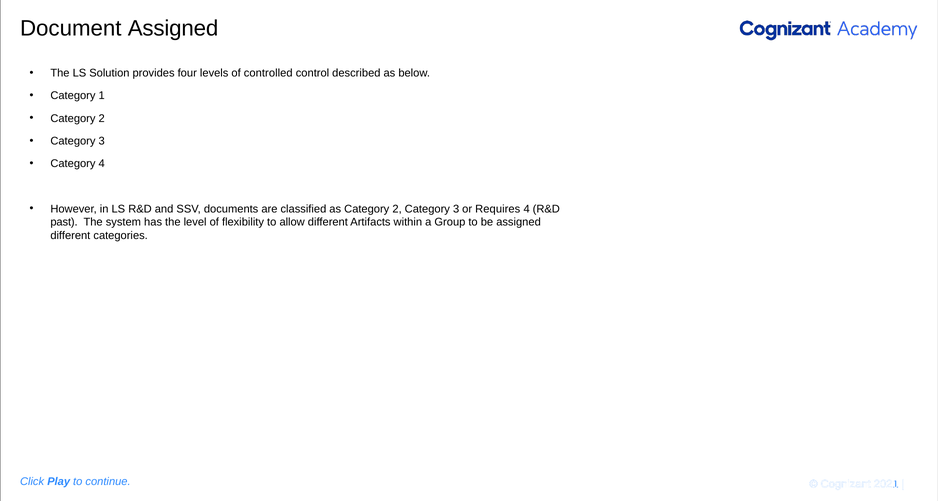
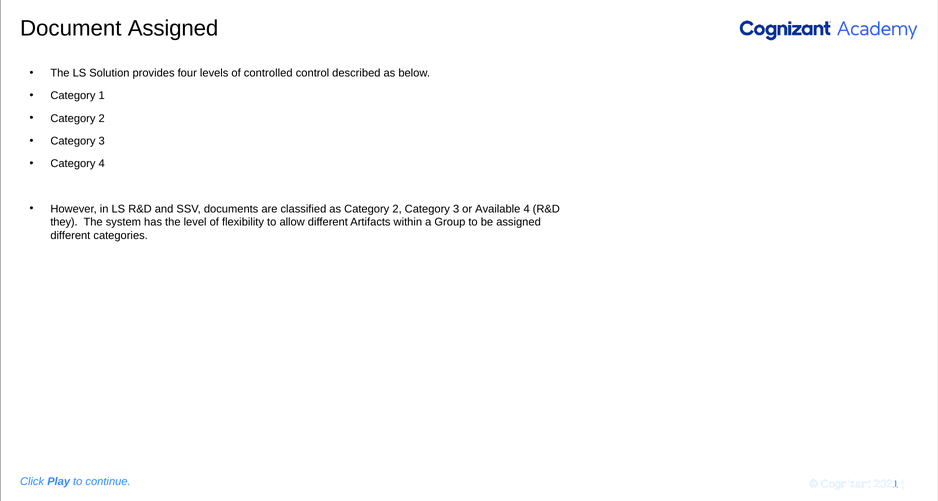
Requires: Requires -> Available (498, 209)
past: past -> they (64, 223)
